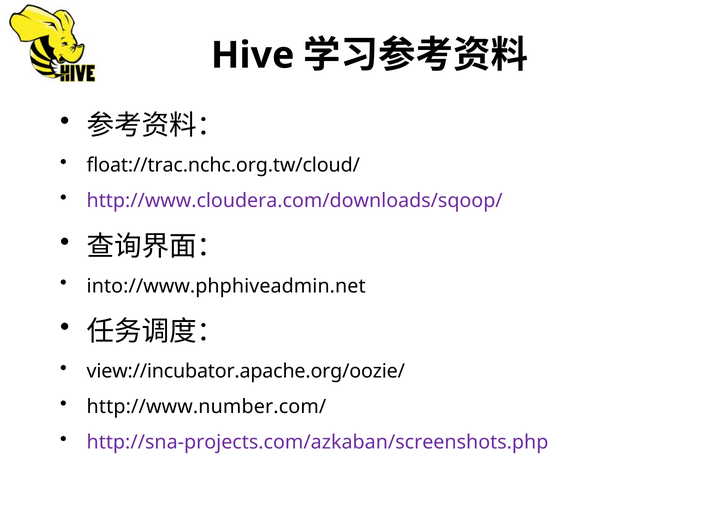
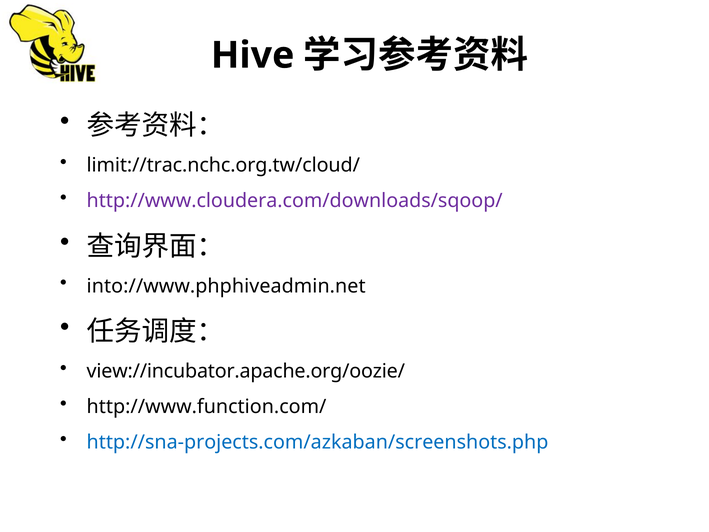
float://trac.nchc.org.tw/cloud/: float://trac.nchc.org.tw/cloud/ -> limit://trac.nchc.org.tw/cloud/ (223, 165)
http://www.number.com/: http://www.number.com/ -> http://www.function.com/ (207, 407)
http://sna-projects.com/azkaban/screenshots.php colour: purple -> blue (317, 442)
